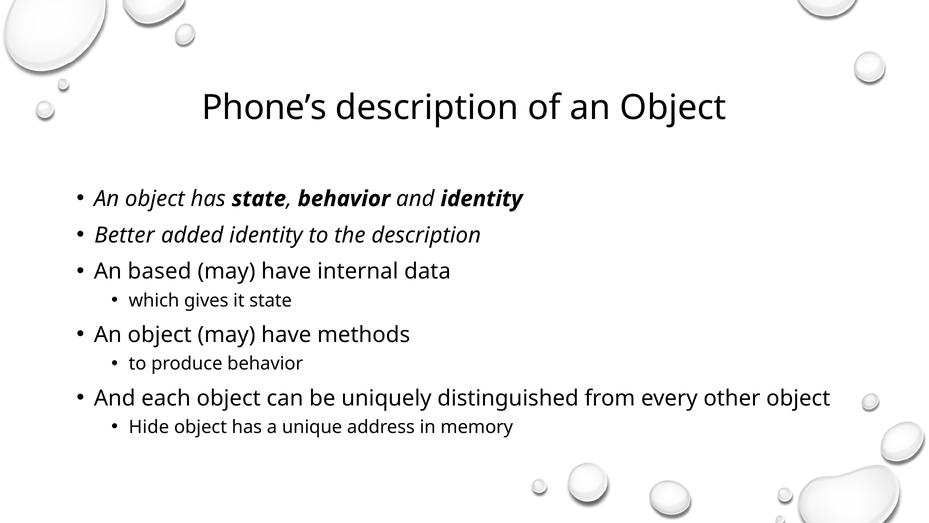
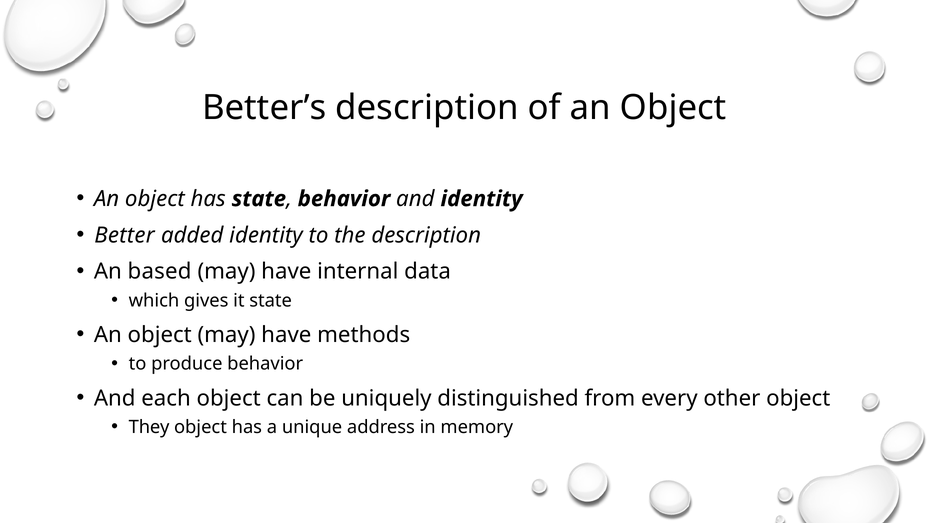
Phone’s: Phone’s -> Better’s (264, 108)
Hide: Hide -> They (149, 427)
